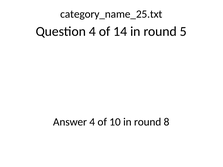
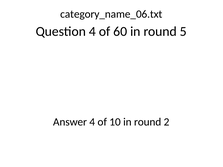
category_name_25.txt: category_name_25.txt -> category_name_06.txt (111, 14)
14: 14 -> 60 (120, 31)
8: 8 -> 2 (167, 122)
